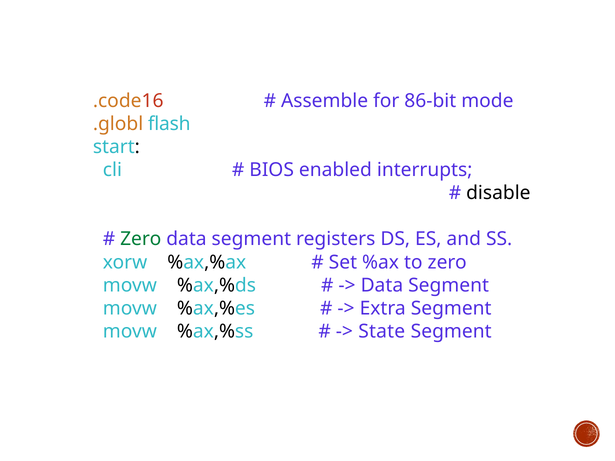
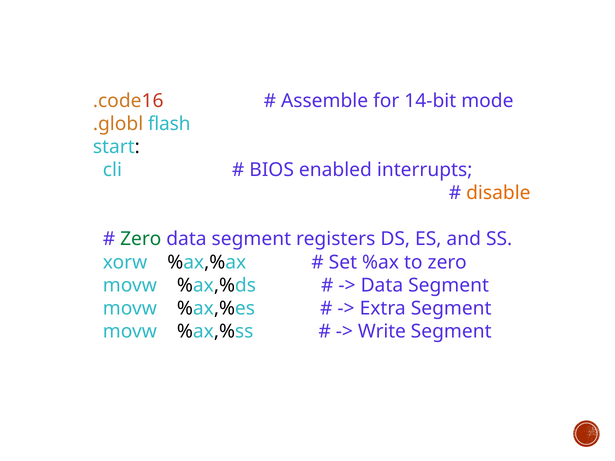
86-bit: 86-bit -> 14-bit (430, 101)
disable colour: black -> orange (498, 193)
State: State -> Write (382, 332)
